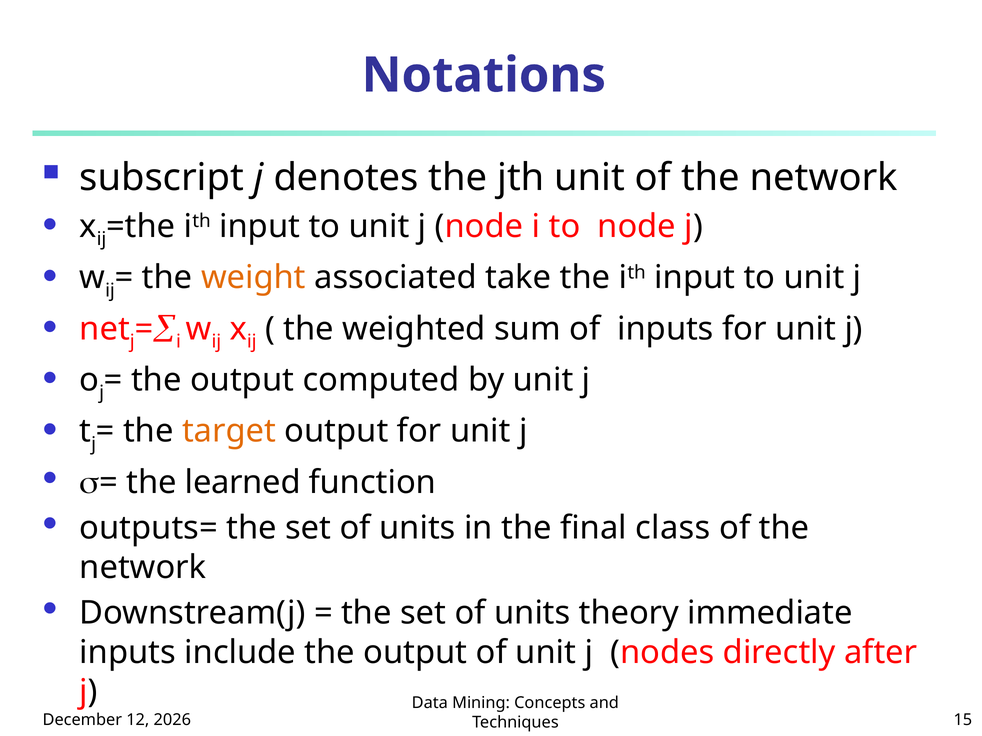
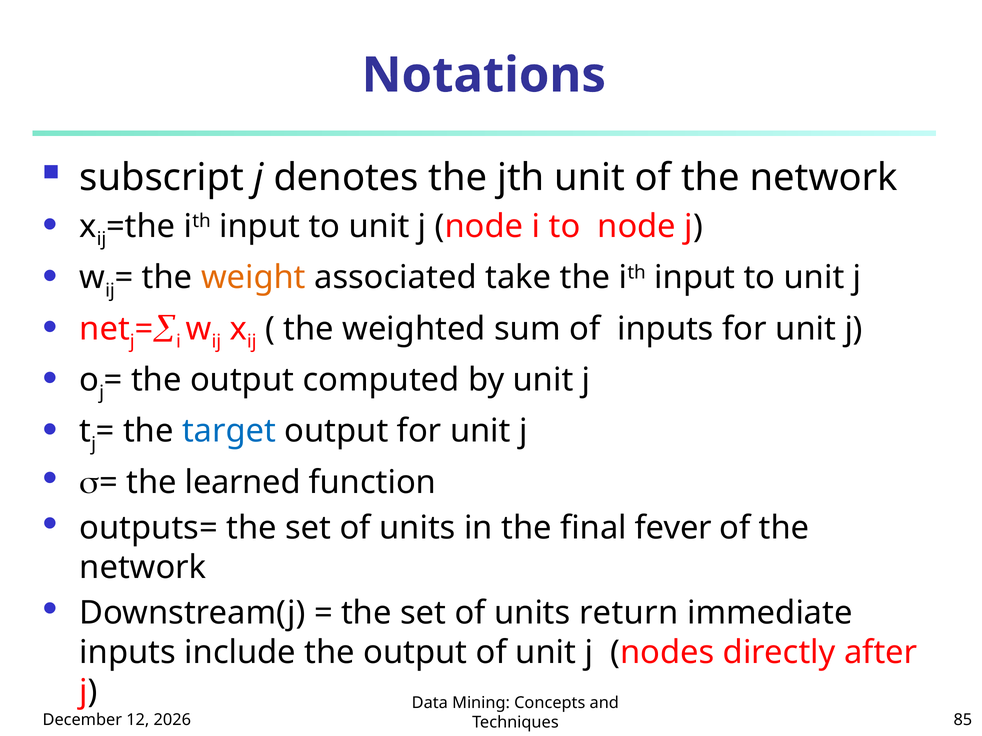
target colour: orange -> blue (229, 431)
class: class -> fever (673, 528)
theory: theory -> return (629, 614)
15: 15 -> 85 (963, 720)
